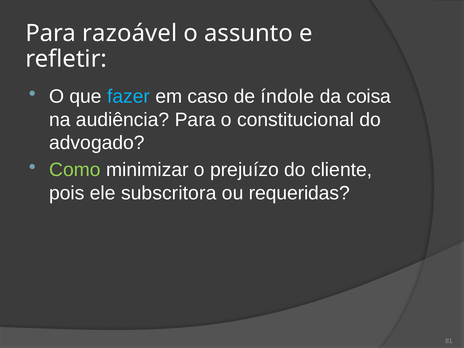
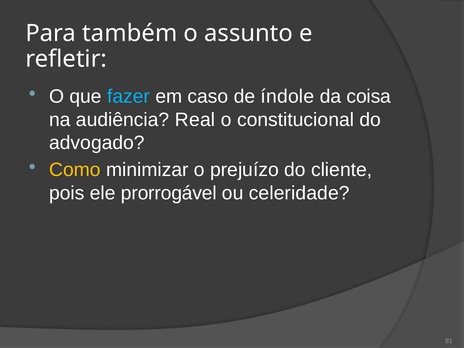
razoável: razoável -> também (130, 33)
audiência Para: Para -> Real (195, 120)
Como colour: light green -> yellow (75, 170)
subscritora: subscritora -> prorrogável (169, 193)
requeridas: requeridas -> celeridade (299, 193)
